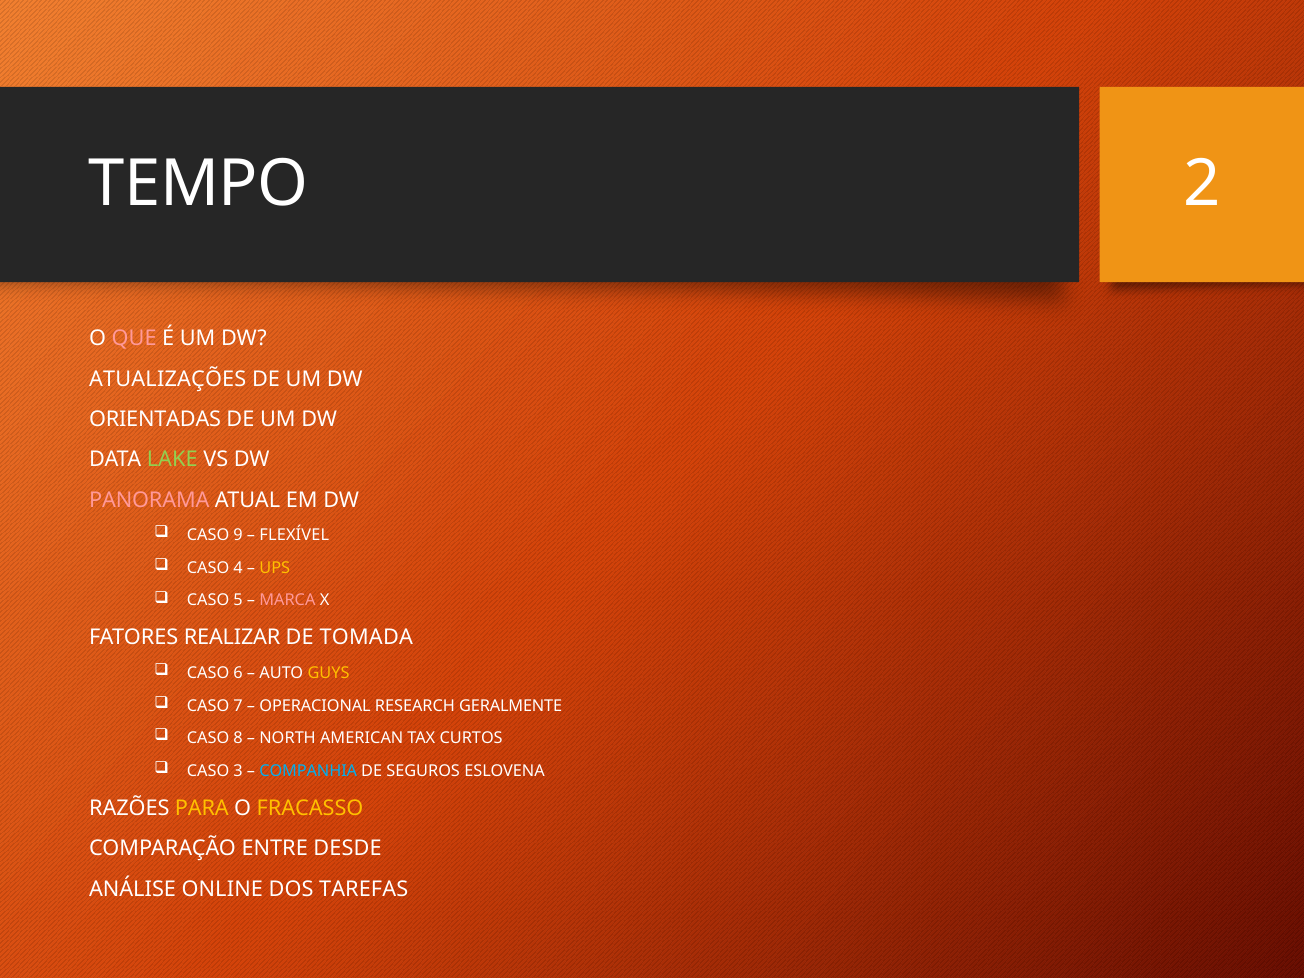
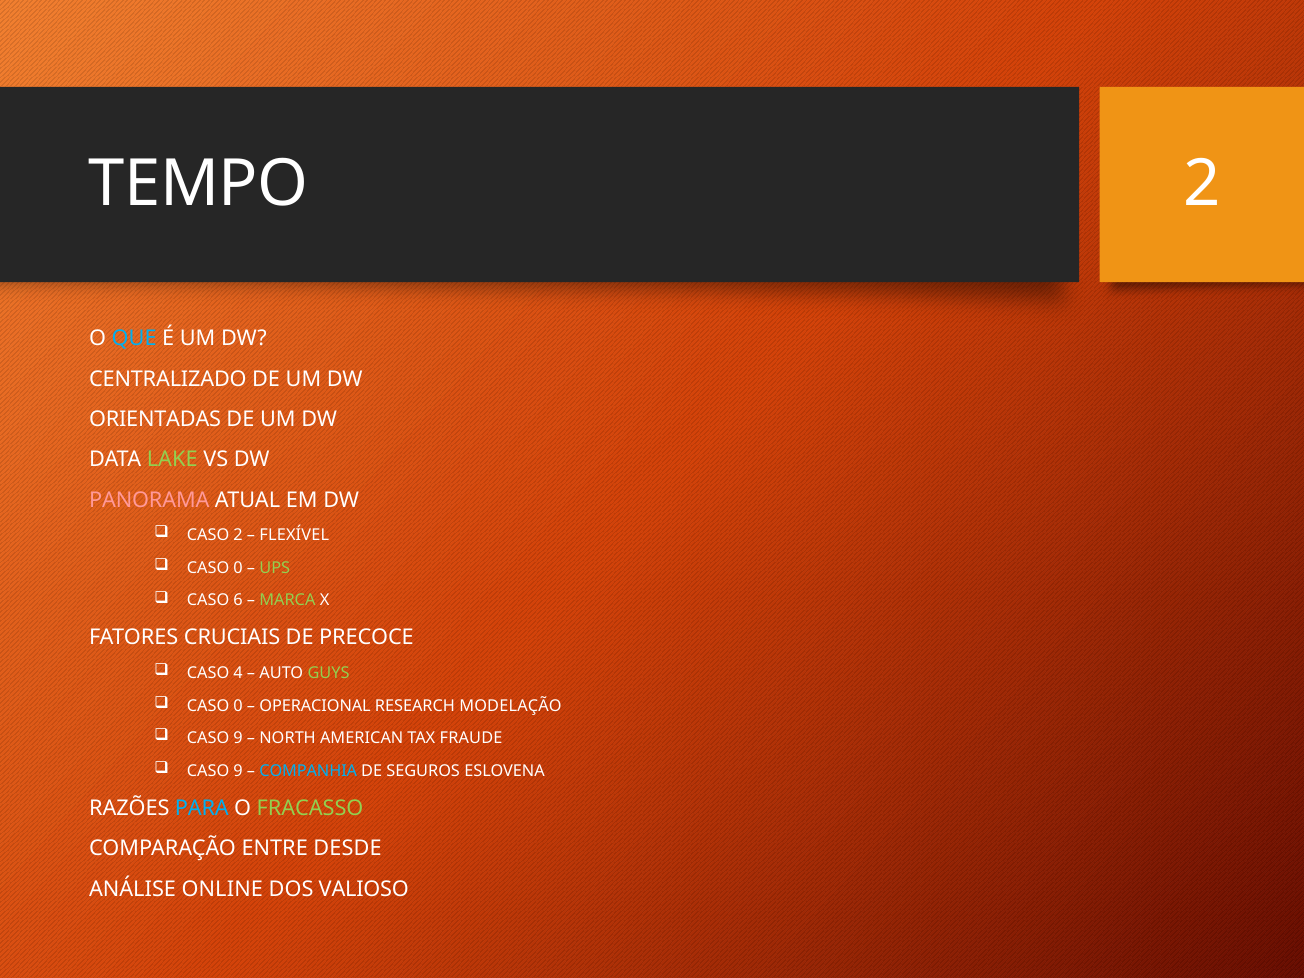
QUE colour: pink -> light blue (134, 339)
ATUALIZAÇÕES: ATUALIZAÇÕES -> CENTRALIZADO (168, 379)
CASO 9: 9 -> 2 (238, 535)
4: 4 -> 0 (238, 568)
UPS colour: yellow -> light green (275, 568)
5: 5 -> 6 (238, 600)
MARCA colour: pink -> light green (287, 600)
REALIZAR: REALIZAR -> CRUCIAIS (232, 638)
TOMADA: TOMADA -> PRECOCE (366, 638)
6: 6 -> 4 (238, 673)
GUYS colour: yellow -> light green (329, 673)
7: 7 -> 0 (238, 706)
GERALMENTE: GERALMENTE -> MODELAÇÃO (511, 706)
8: 8 -> 9 (238, 738)
CURTOS: CURTOS -> FRAUDE (471, 738)
3: 3 -> 9 (238, 771)
PARA colour: yellow -> light blue (202, 808)
FRACASSO colour: yellow -> light green (310, 808)
TAREFAS: TAREFAS -> VALIOSO (364, 889)
